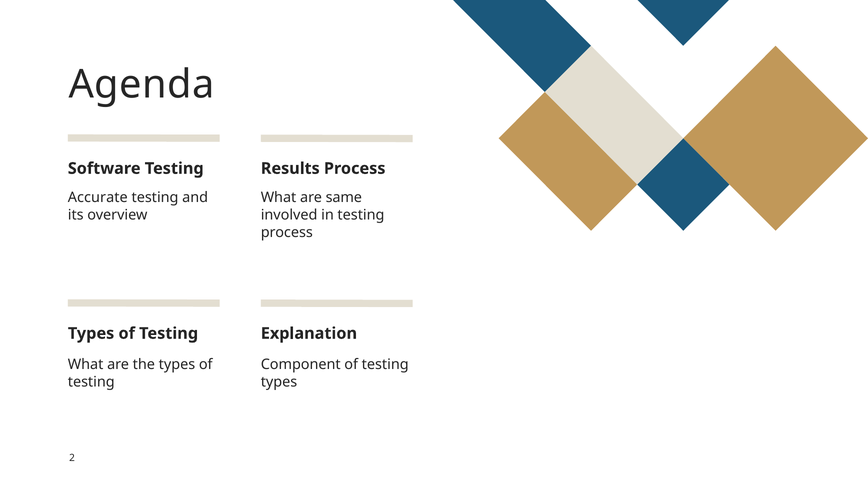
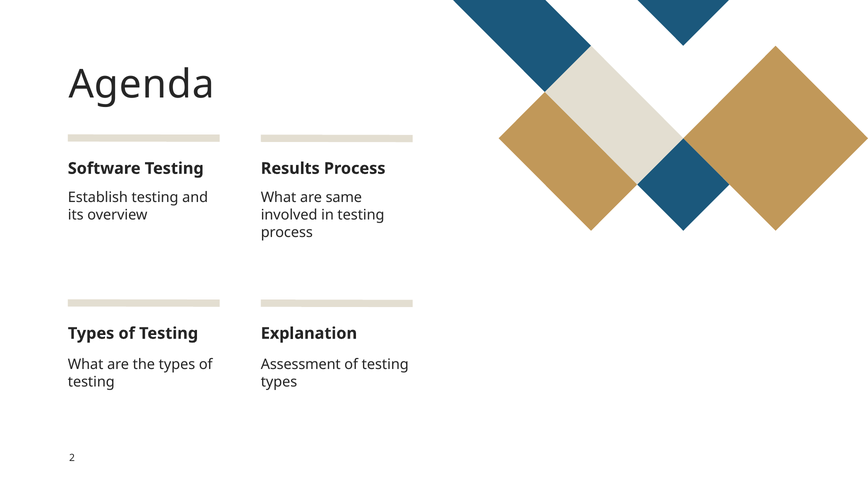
Accurate: Accurate -> Establish (98, 197)
Component: Component -> Assessment (301, 364)
